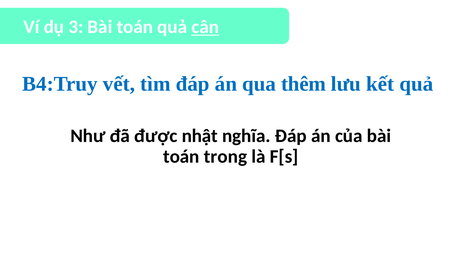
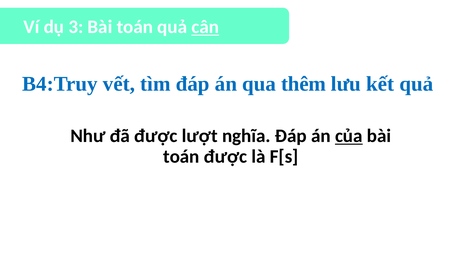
nhật: nhật -> lượt (200, 136)
của underline: none -> present (349, 136)
toán trong: trong -> được (225, 157)
